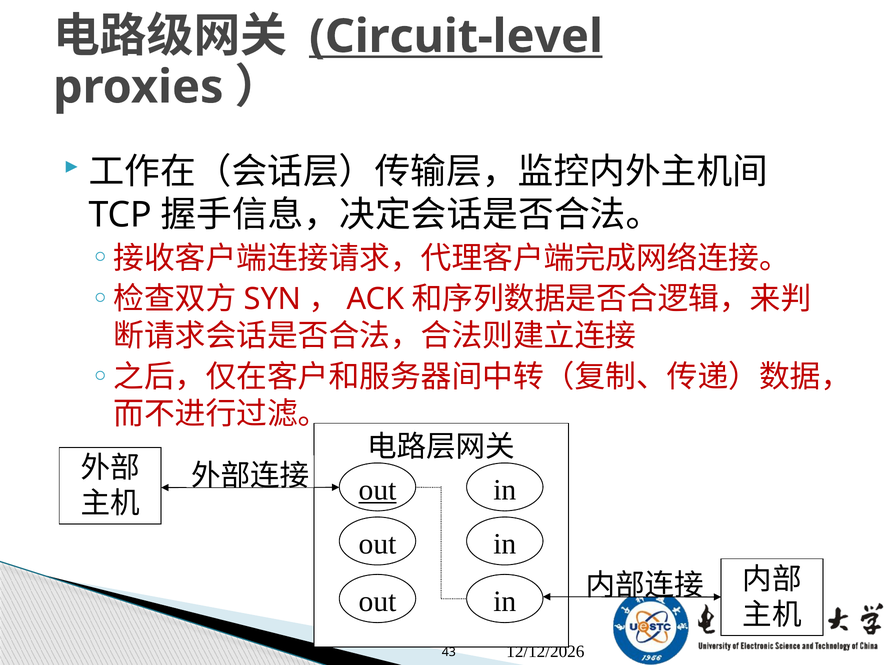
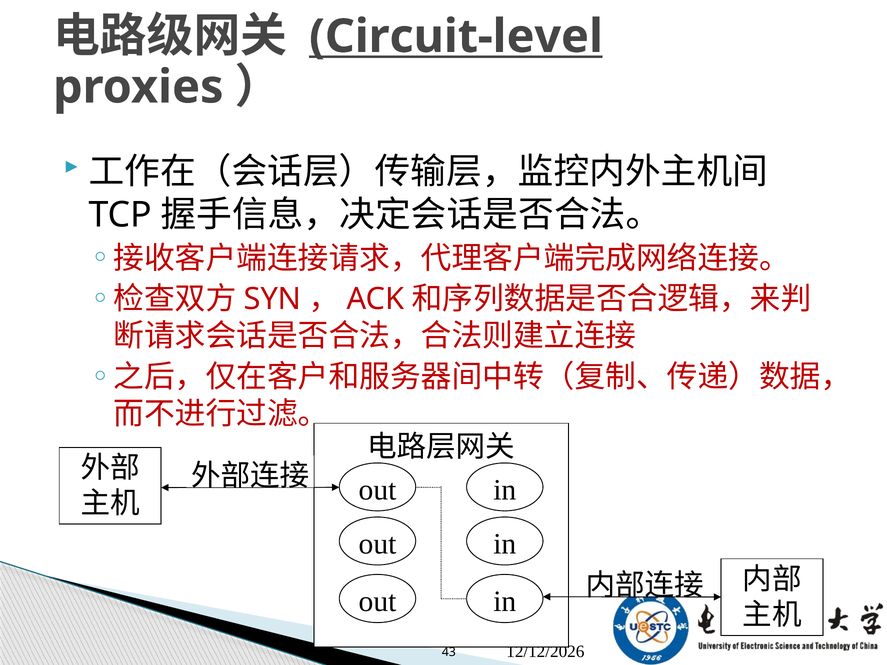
out underline: present -> none (377, 490)
